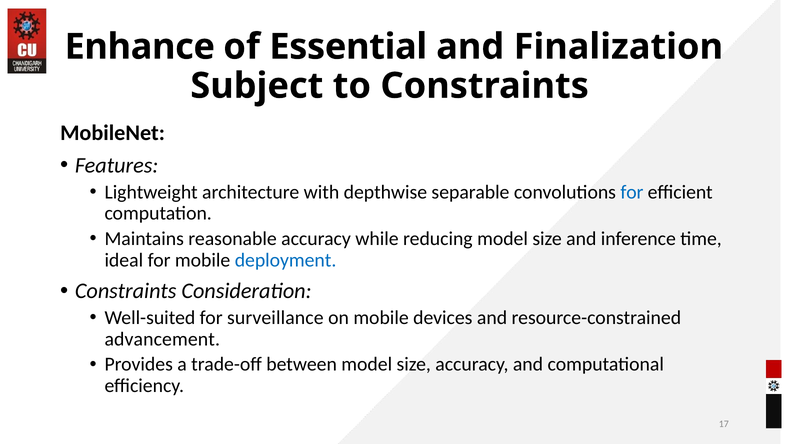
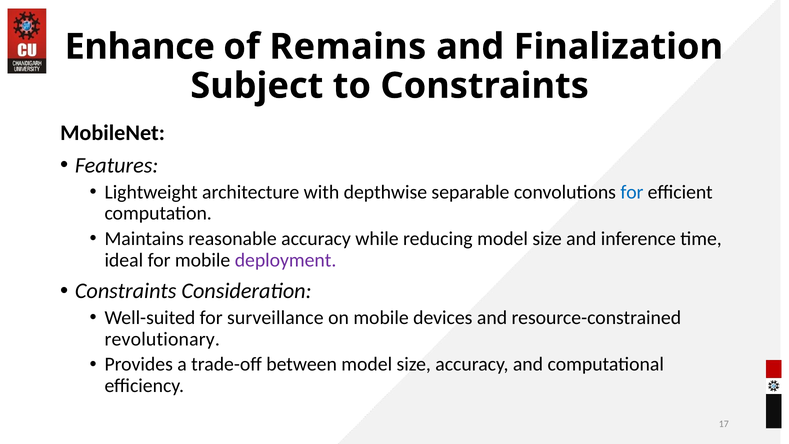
Essential: Essential -> Remains (348, 47)
deployment colour: blue -> purple (286, 260)
advancement: advancement -> revolutionary (162, 339)
